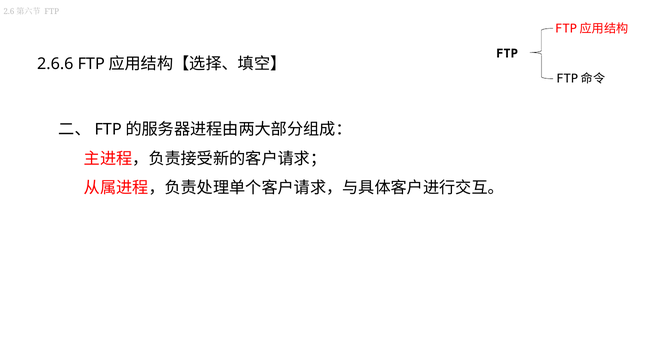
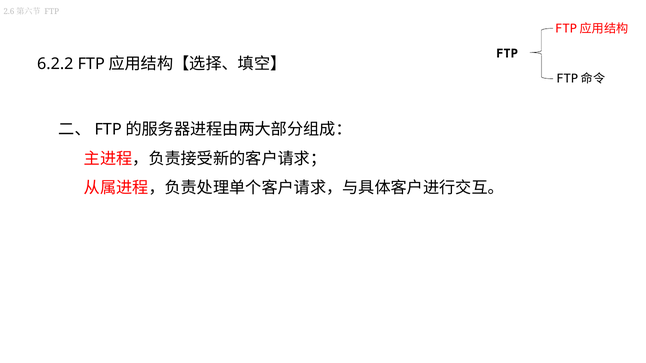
2.6.6: 2.6.6 -> 6.2.2 (55, 64)
